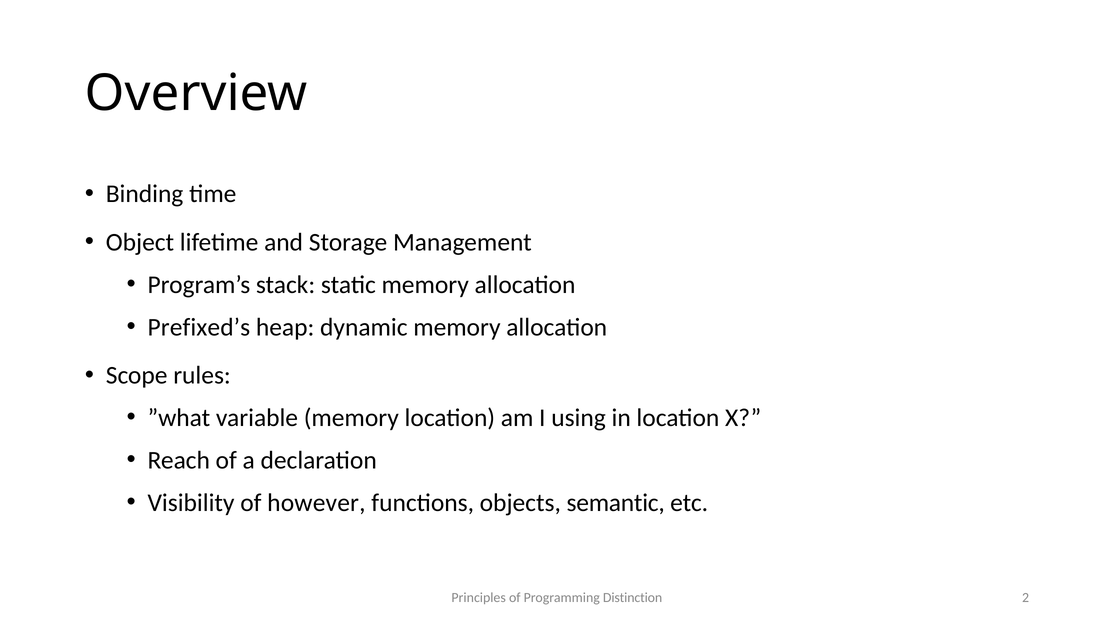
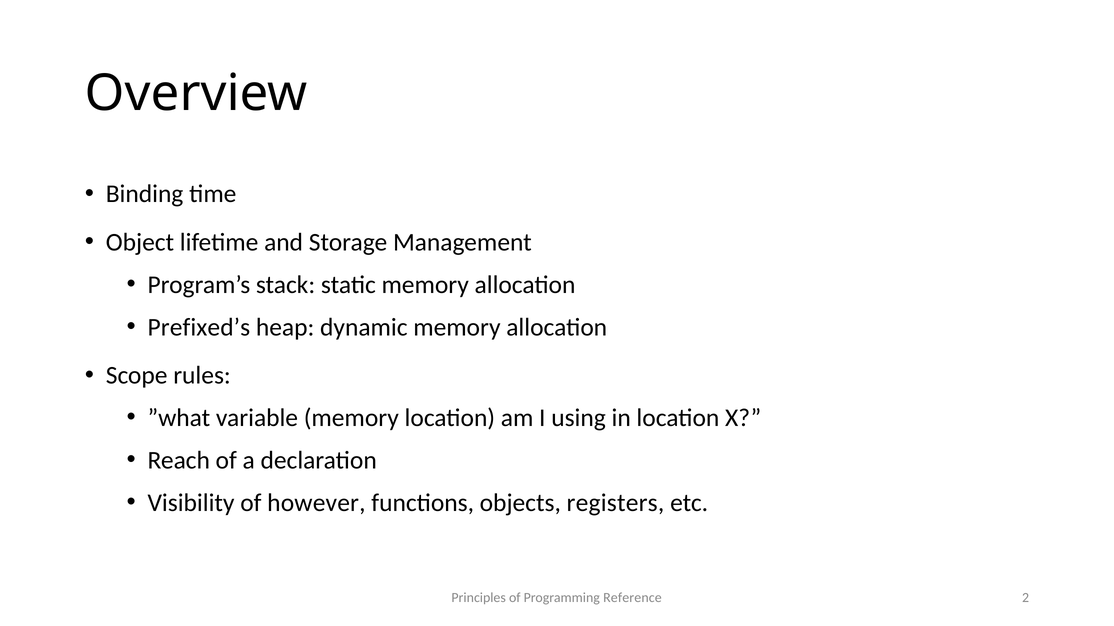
semantic: semantic -> registers (615, 503)
Distinction: Distinction -> Reference (632, 598)
